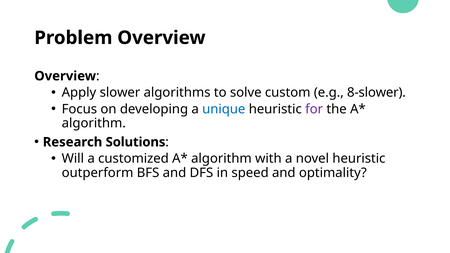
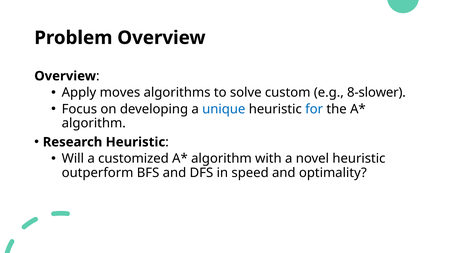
slower: slower -> moves (120, 93)
for colour: purple -> blue (314, 109)
Research Solutions: Solutions -> Heuristic (135, 142)
